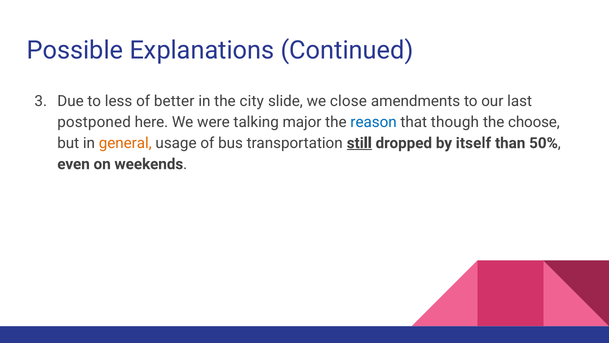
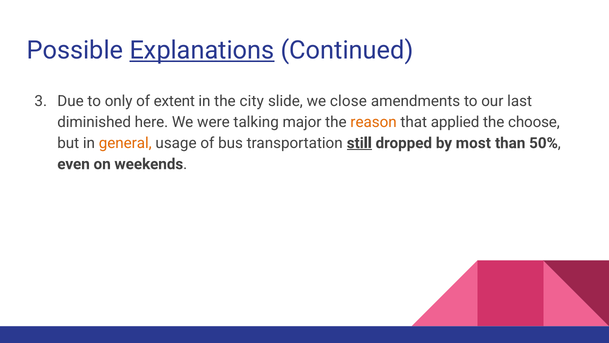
Explanations underline: none -> present (202, 50)
less: less -> only (119, 101)
better: better -> extent (174, 101)
postponed: postponed -> diminished (94, 122)
reason colour: blue -> orange (374, 122)
though: though -> applied (455, 122)
itself: itself -> most (473, 143)
